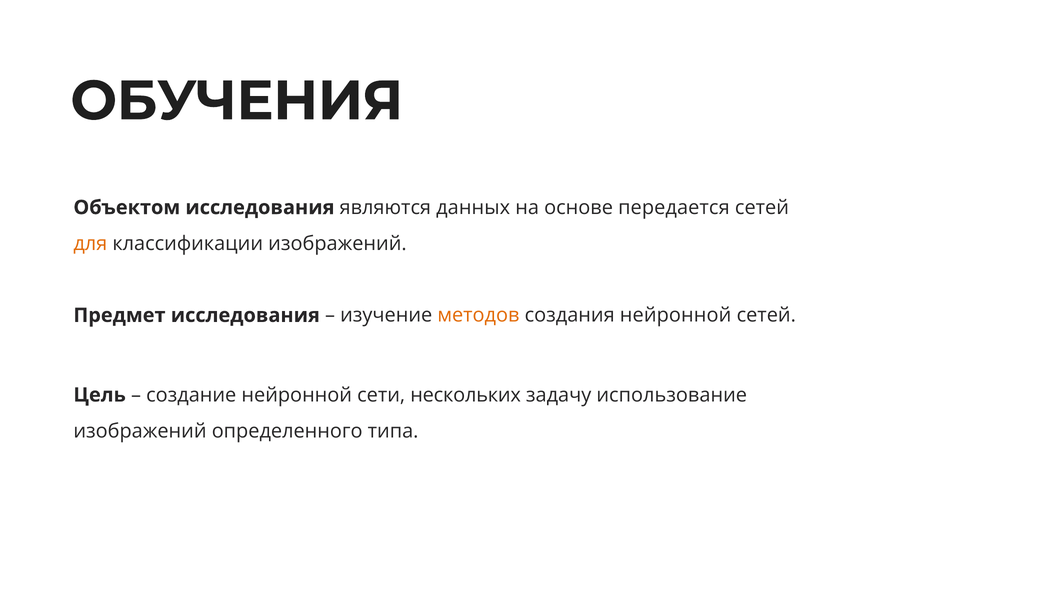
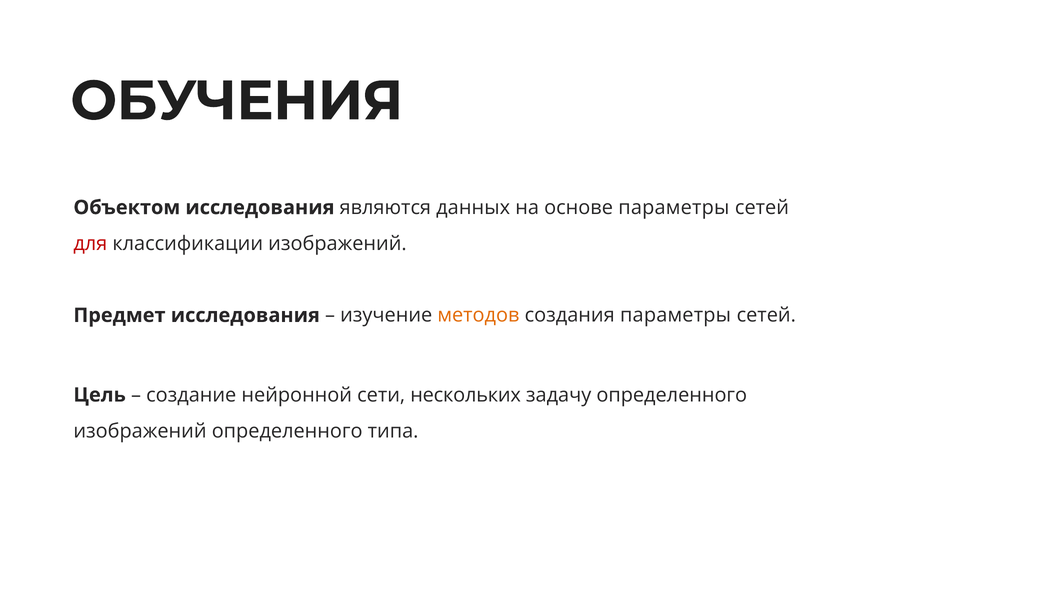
основе передается: передается -> параметры (674, 207)
для colour: orange -> red (90, 243)
создания нейронной: нейронной -> параметры (676, 315)
задачу использование: использование -> определенного (672, 395)
